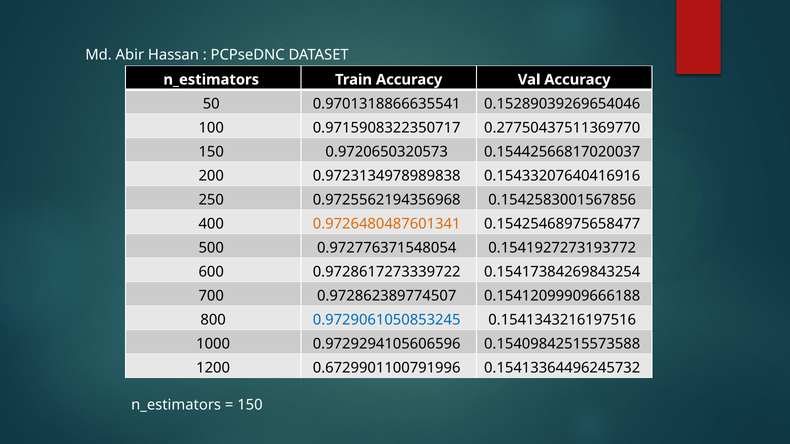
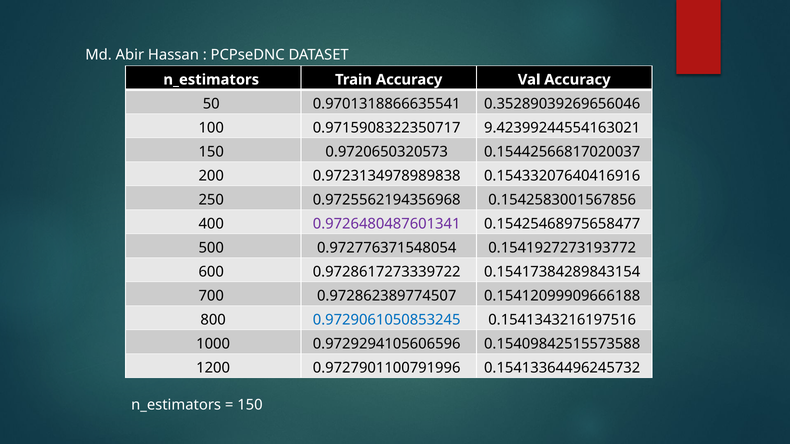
0.15289039269654046: 0.15289039269654046 -> 0.35289039269656046 (562, 104)
0.27750437511369770: 0.27750437511369770 -> 9.42399244554163021 (562, 128)
0.9726480487601341 colour: orange -> purple (387, 224)
0.15417384269843254: 0.15417384269843254 -> 0.15417384289843154 (562, 272)
0.6729901100791996: 0.6729901100791996 -> 0.9727901100791996 (387, 368)
